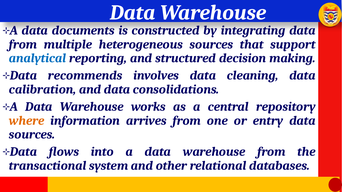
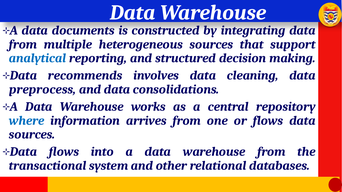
calibration: calibration -> preprocess (43, 90)
where colour: orange -> blue (27, 121)
or entry: entry -> flows (268, 121)
